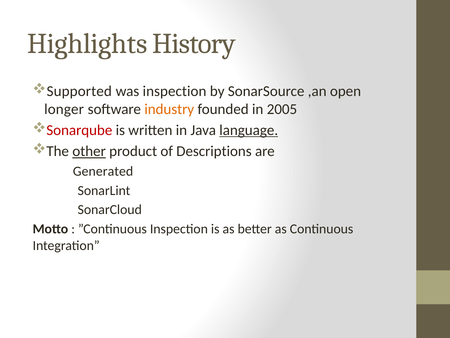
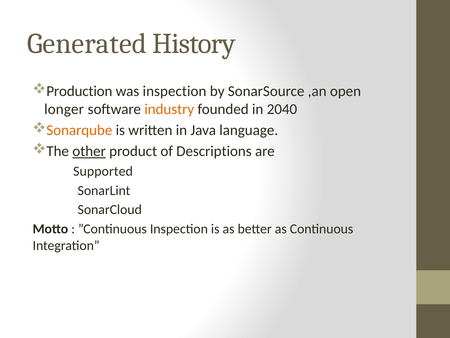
Highlights: Highlights -> Generated (87, 44)
Supported: Supported -> Production (79, 91)
2005: 2005 -> 2040 (282, 109)
Sonarqube colour: red -> orange (79, 130)
language underline: present -> none (249, 130)
Generated: Generated -> Supported (103, 171)
